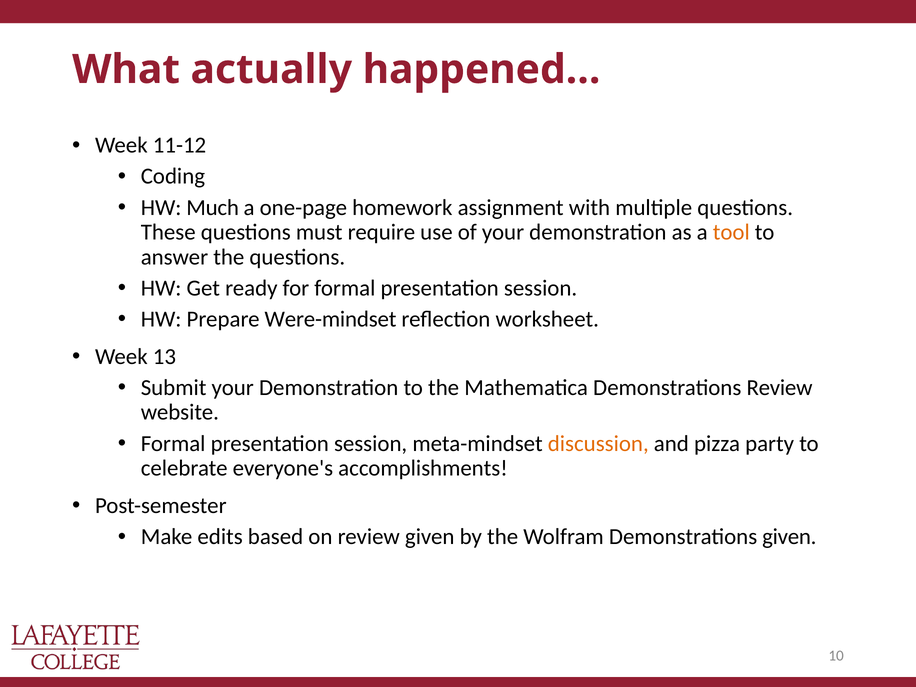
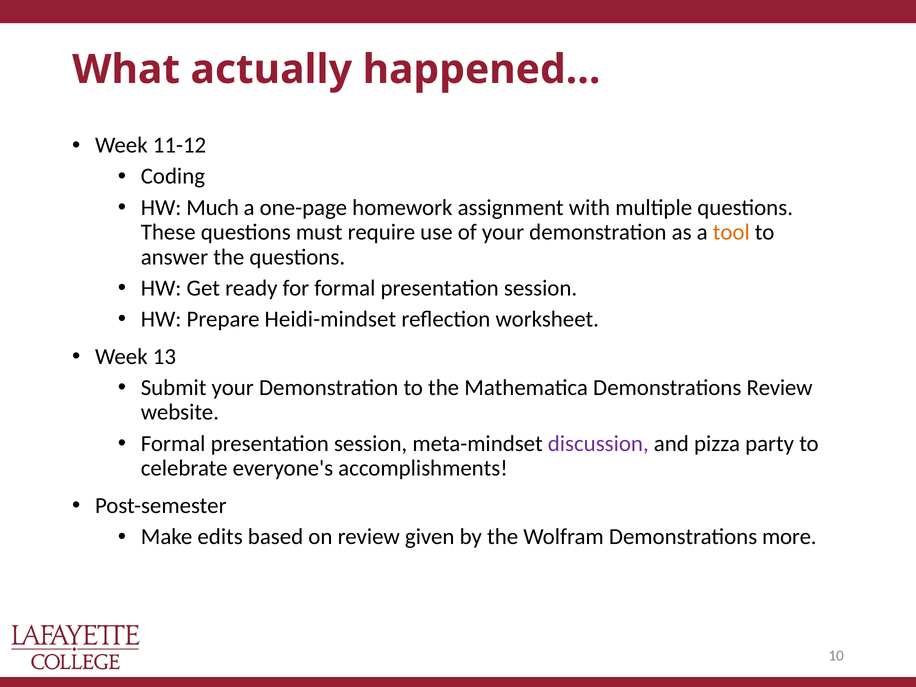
Were-mindset: Were-mindset -> Heidi-mindset (330, 319)
discussion colour: orange -> purple (598, 444)
Demonstrations given: given -> more (789, 537)
